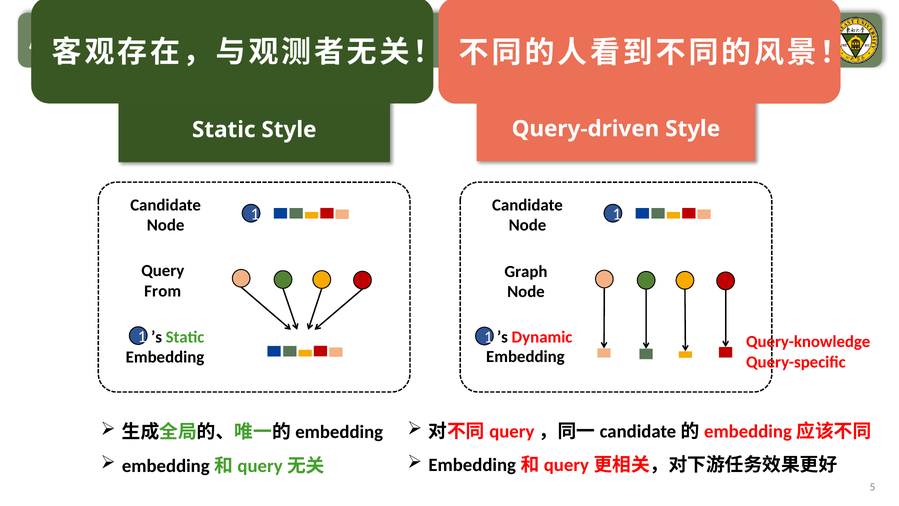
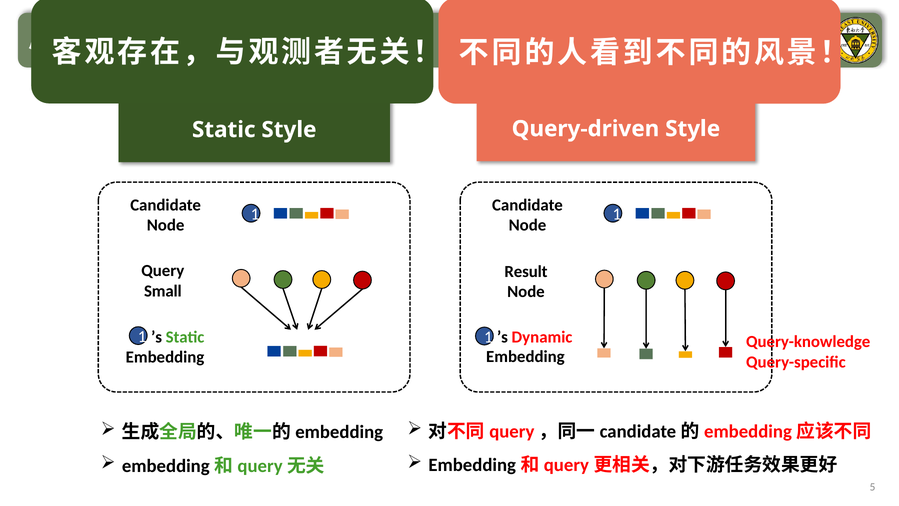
Graph: Graph -> Result (526, 271)
From: From -> Small (163, 291)
